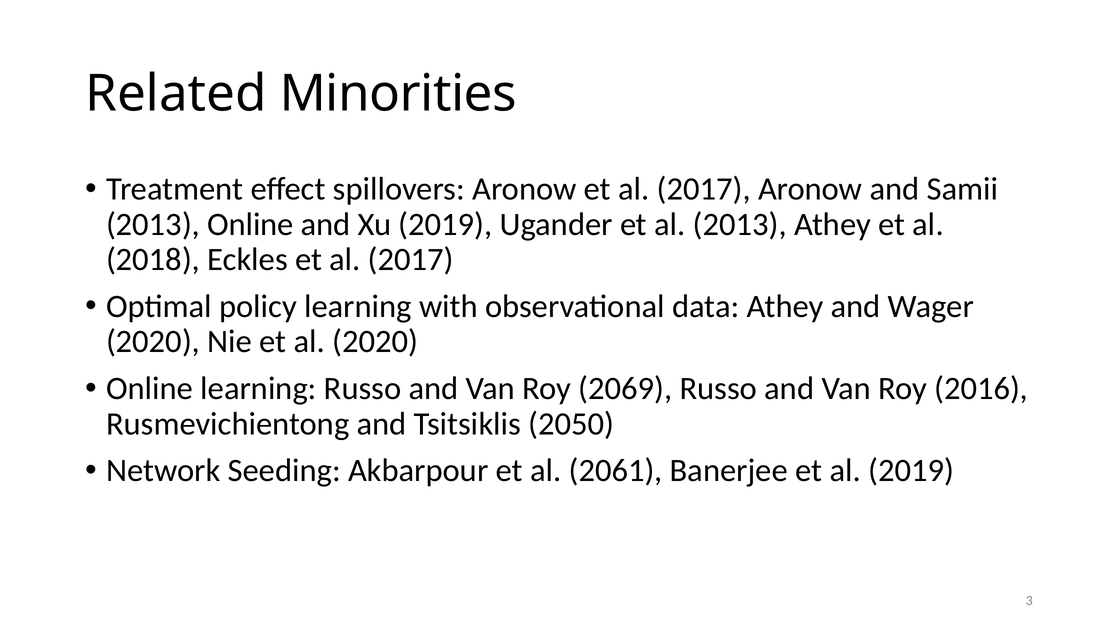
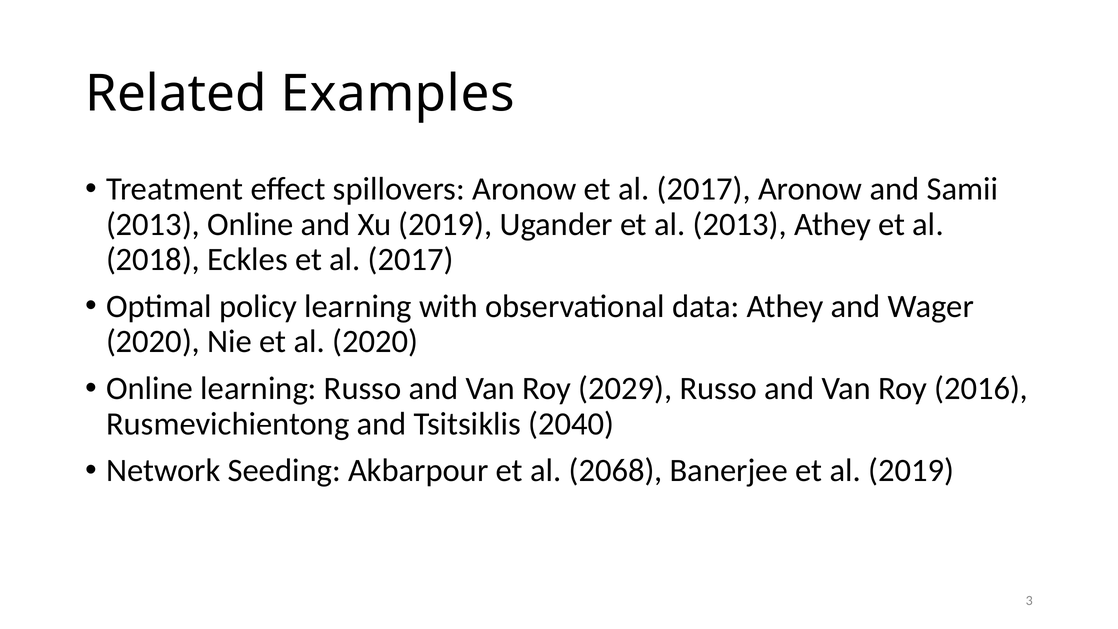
Minorities: Minorities -> Examples (398, 94)
2069: 2069 -> 2029 (625, 388)
2050: 2050 -> 2040 (571, 424)
2061: 2061 -> 2068 (616, 471)
